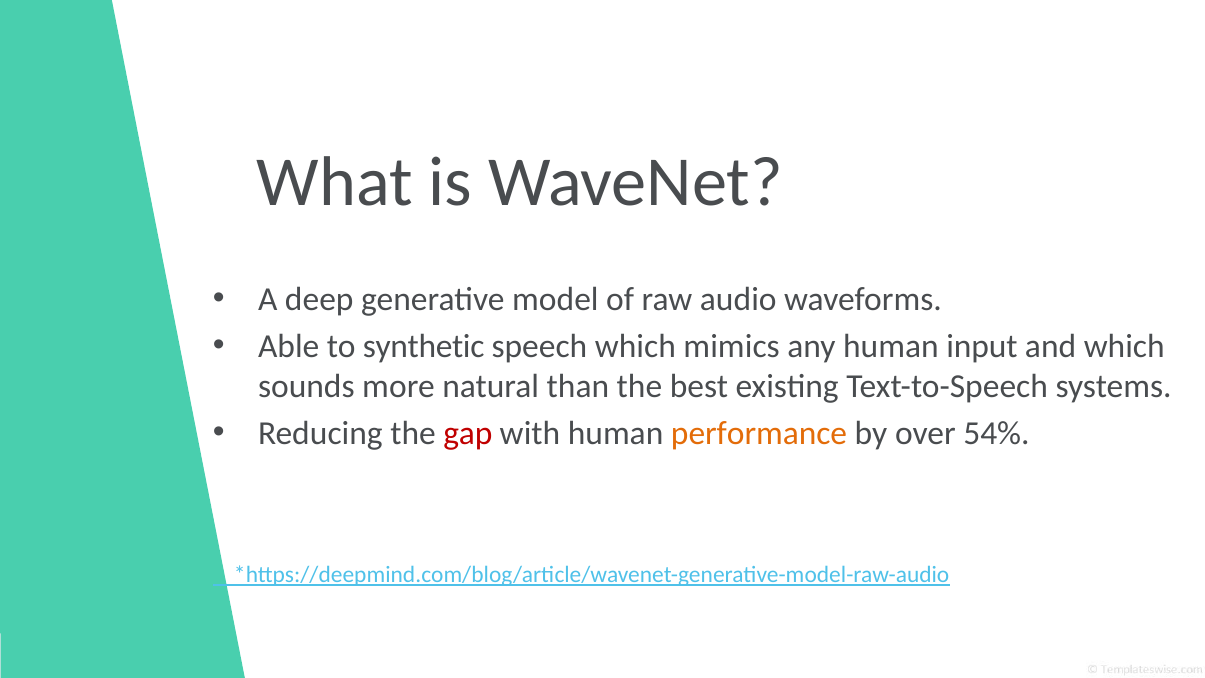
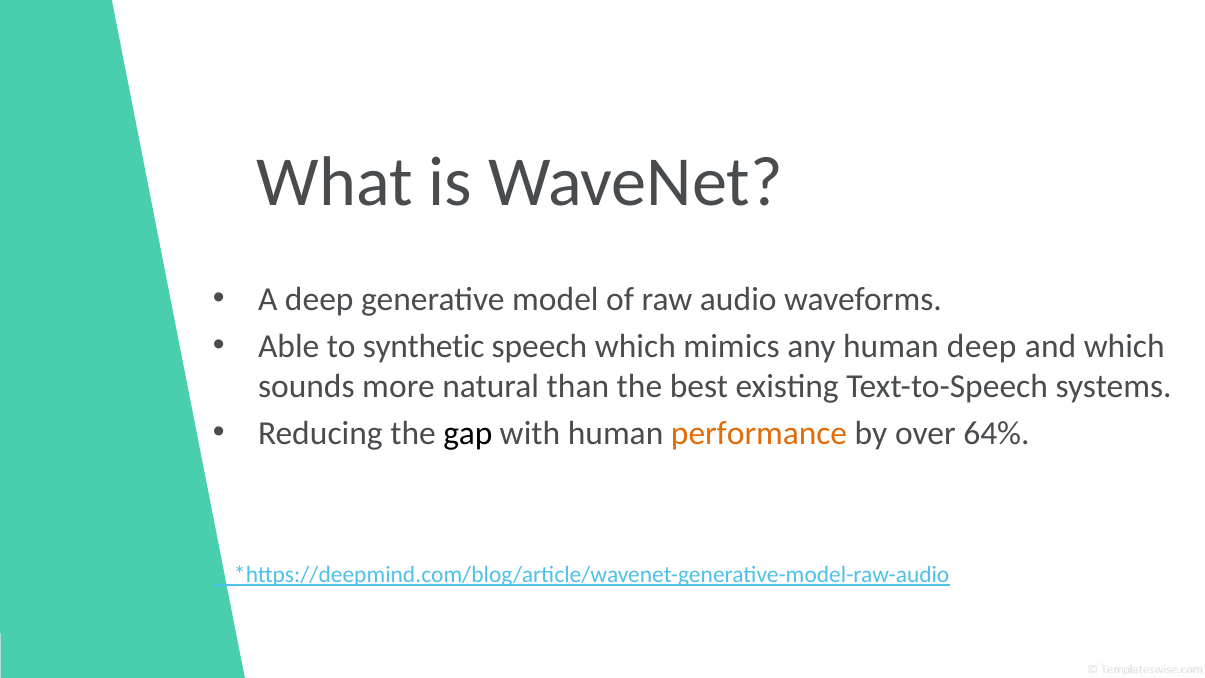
human input: input -> deep (982, 346)
gap colour: red -> black (468, 433)
54%: 54% -> 64% (996, 433)
